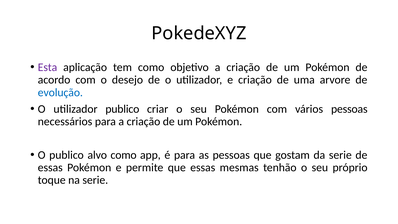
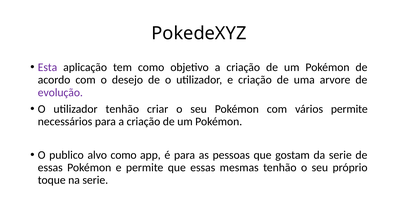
evolução colour: blue -> purple (60, 92)
utilizador publico: publico -> tenhão (122, 109)
vários pessoas: pessoas -> permite (349, 109)
